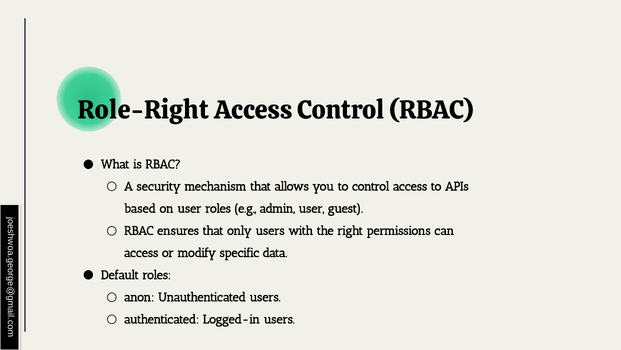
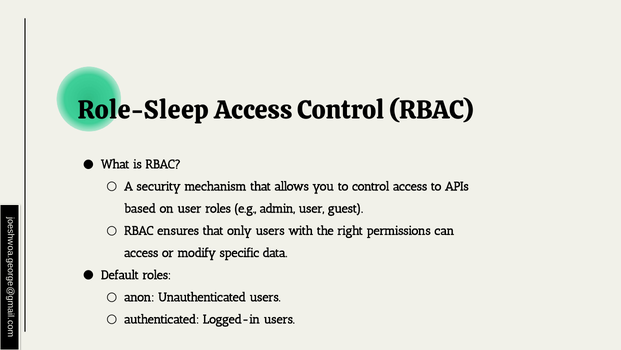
Role-Right: Role-Right -> Role-Sleep (143, 110)
